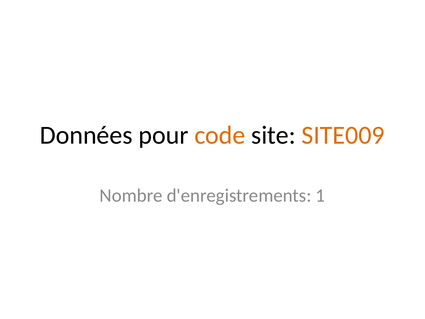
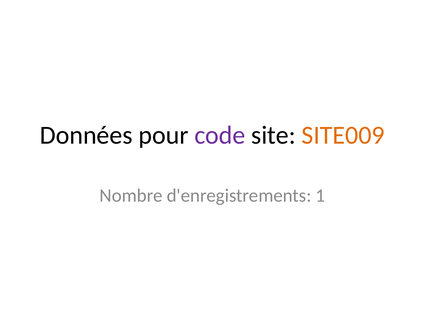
code colour: orange -> purple (220, 135)
